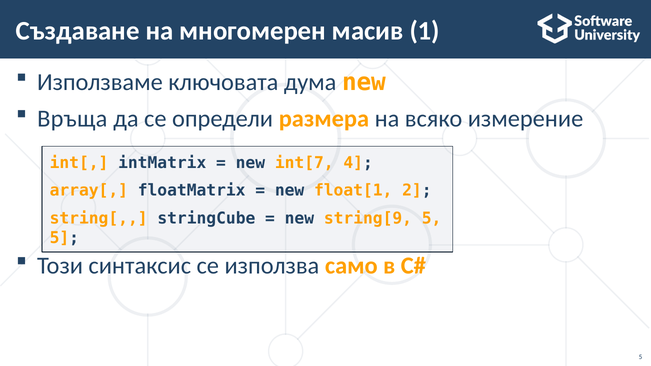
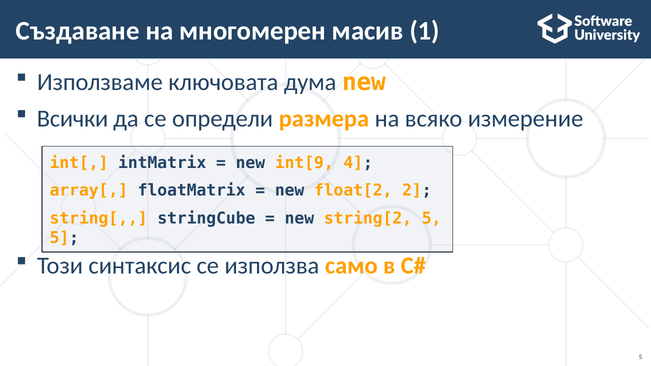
Връща: Връща -> Всички (73, 119)
int[7: int[7 -> int[9 (304, 163)
float[1: float[1 -> float[2 (353, 191)
string[9: string[9 -> string[2 (368, 218)
